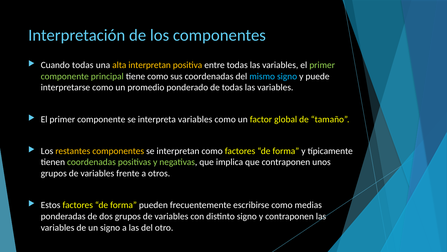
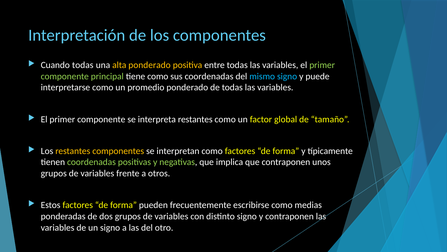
alta interpretan: interpretan -> ponderado (150, 65)
interpreta variables: variables -> restantes (195, 119)
